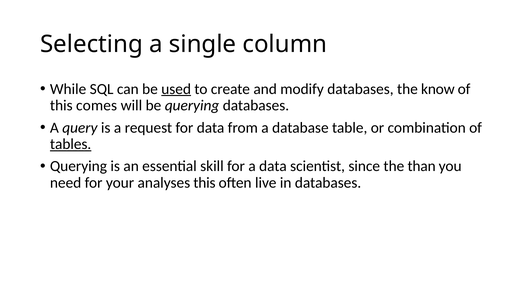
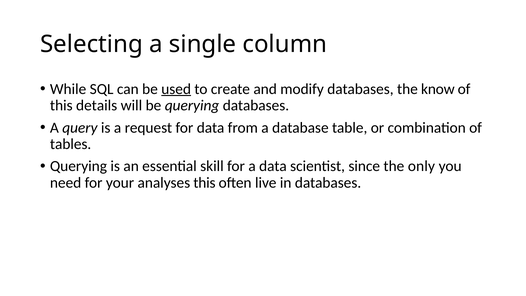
comes: comes -> details (97, 106)
tables underline: present -> none (71, 144)
than: than -> only (421, 166)
